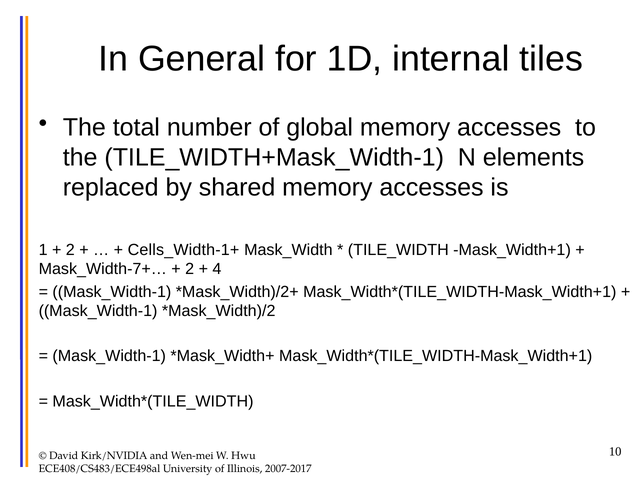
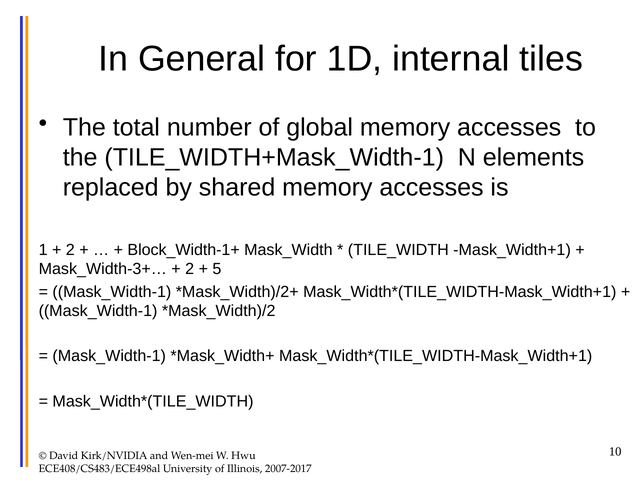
Cells_Width-1+: Cells_Width-1+ -> Block_Width-1+ (184, 250)
Mask_Width-7+…: Mask_Width-7+… -> Mask_Width-3+… (103, 269)
4: 4 -> 5 (217, 269)
